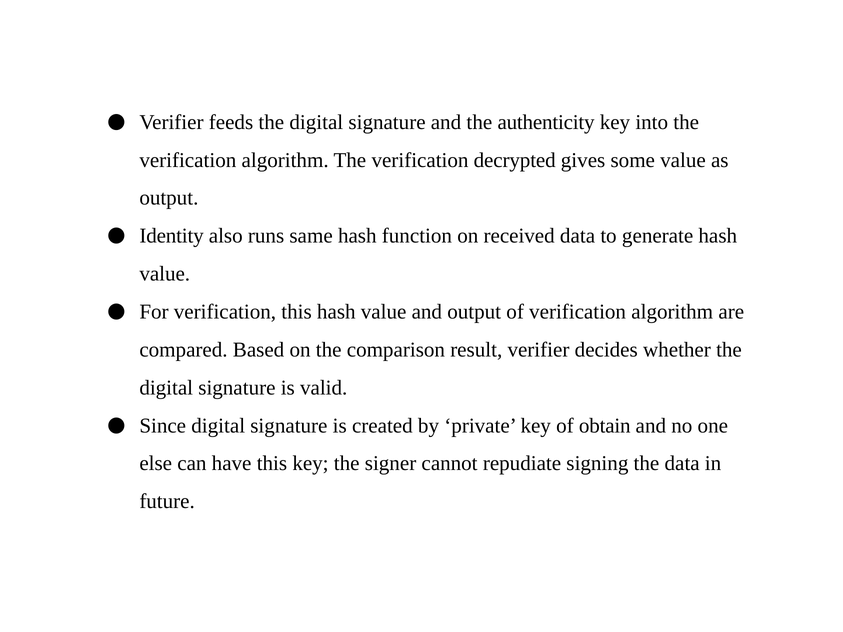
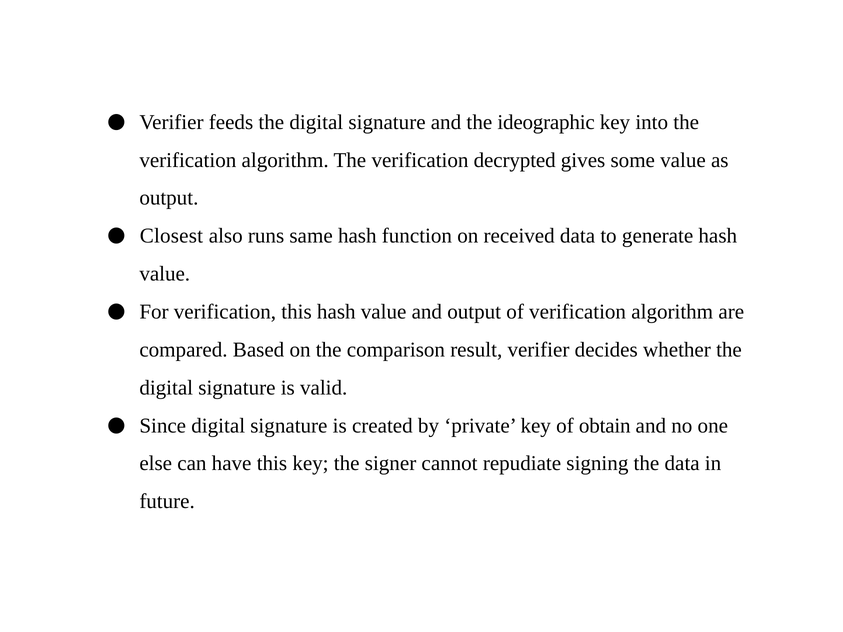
authenticity: authenticity -> ideographic (546, 122)
Identity: Identity -> Closest (171, 236)
